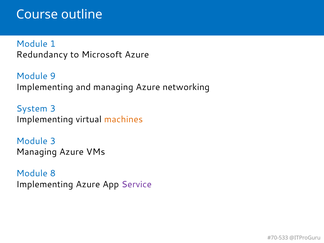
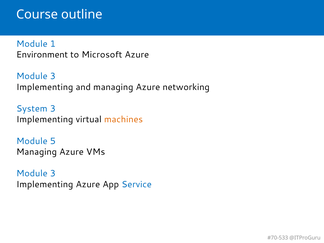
Redundancy: Redundancy -> Environment (42, 55)
9: 9 -> 3 (53, 76)
Module 3: 3 -> 5 (53, 141)
8: 8 -> 3 (53, 173)
Service colour: purple -> blue (137, 184)
